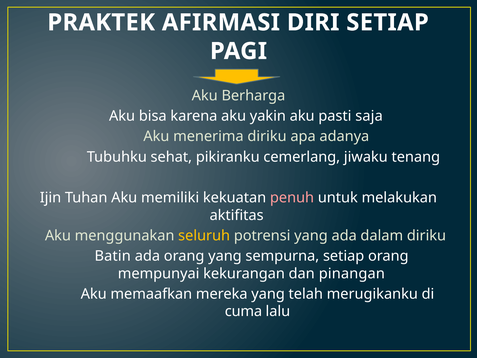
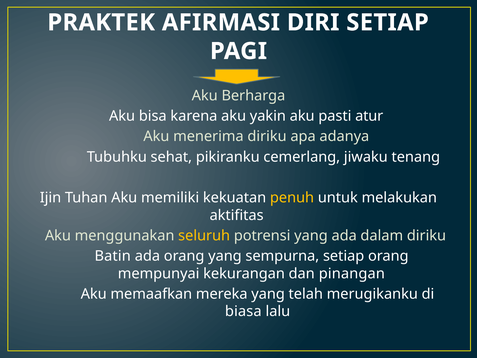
saja: saja -> atur (369, 116)
penuh colour: pink -> yellow (292, 198)
cuma: cuma -> biasa (243, 311)
